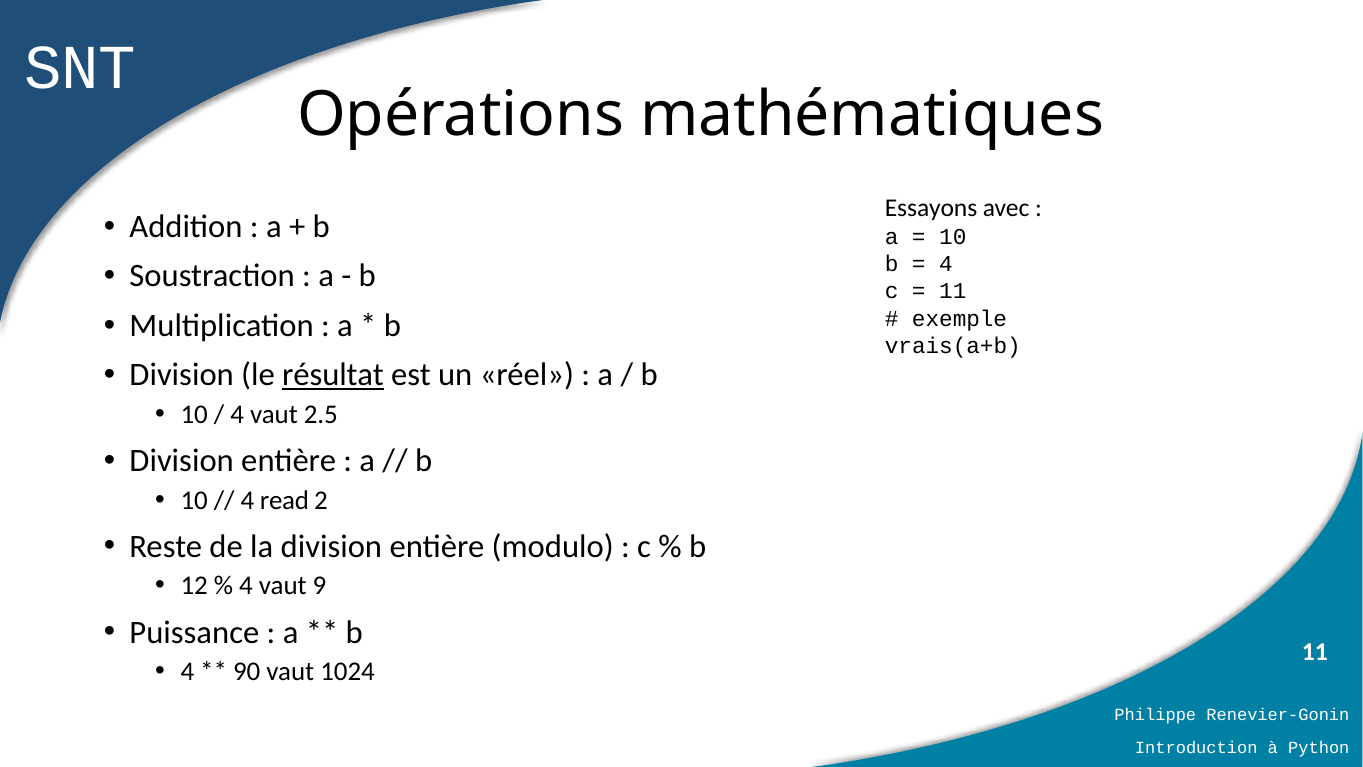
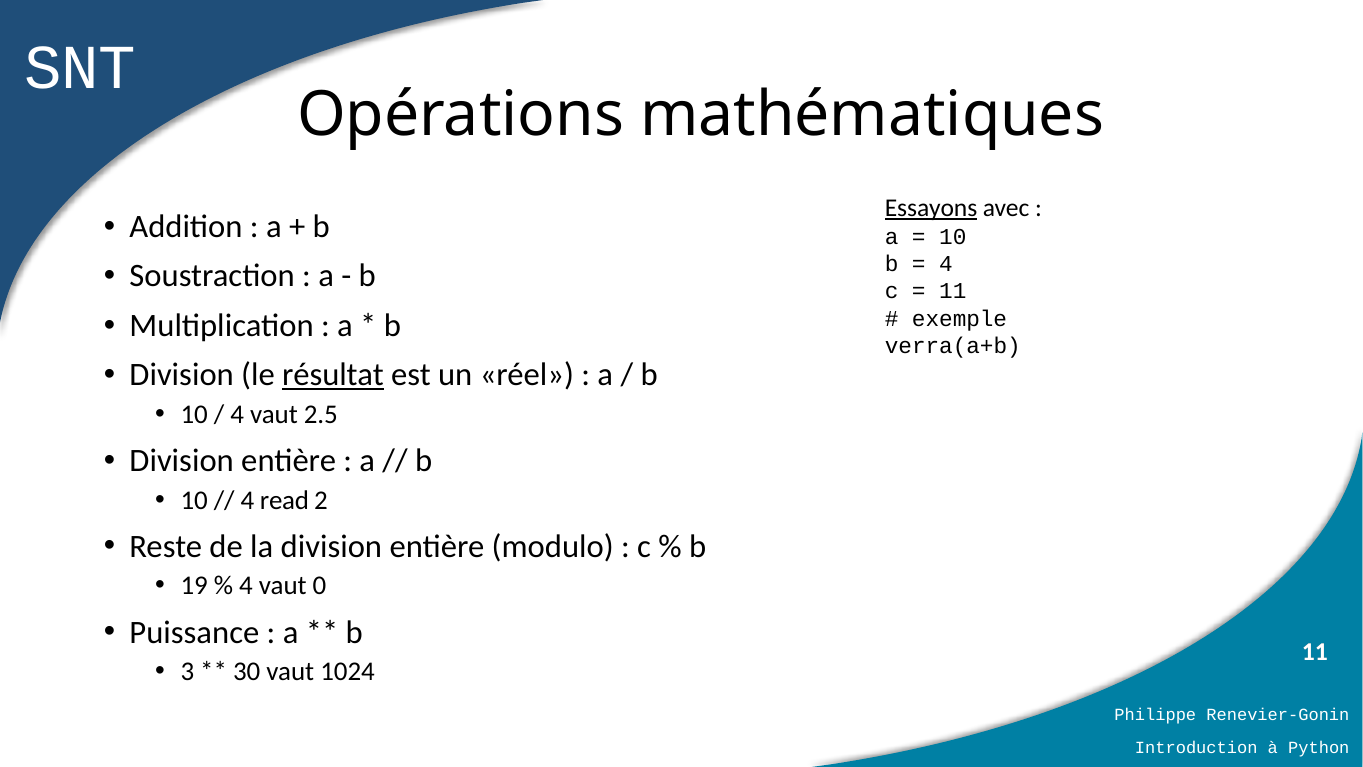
Essayons underline: none -> present (931, 208)
vrais(a+b: vrais(a+b -> verra(a+b (953, 346)
12: 12 -> 19 (194, 586)
9: 9 -> 0 (319, 586)
4: 4 -> 3 (187, 671)
90: 90 -> 30 (247, 671)
